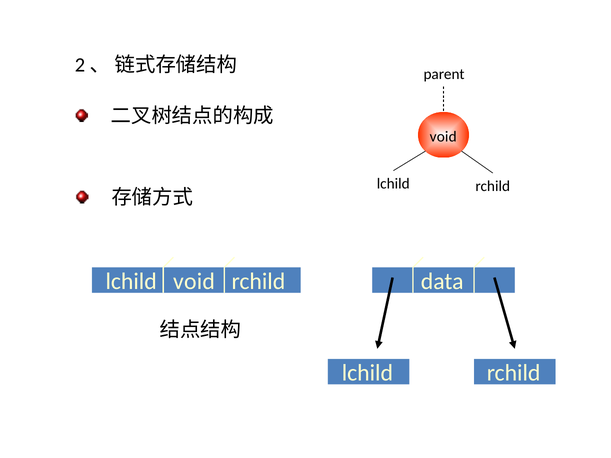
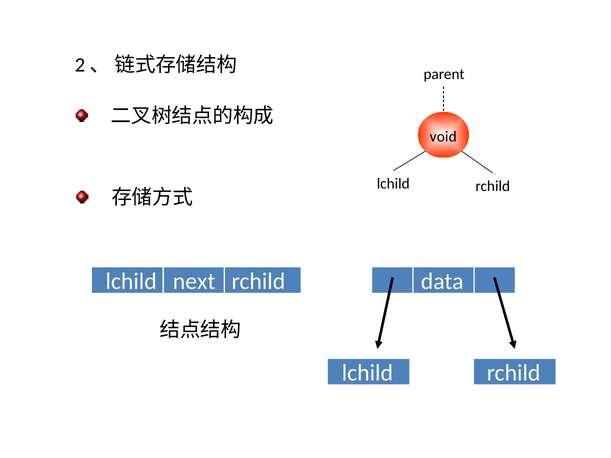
void: void -> next (194, 281)
